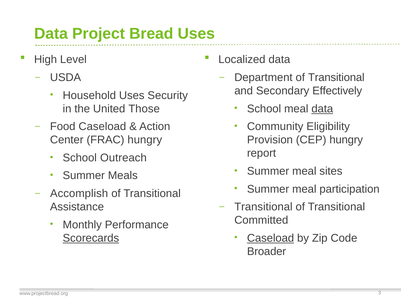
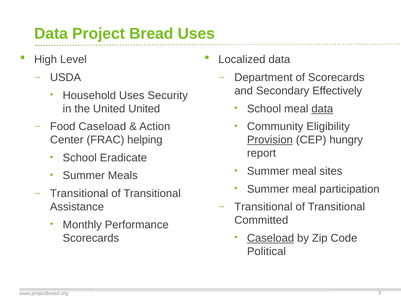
Department of Transitional: Transitional -> Scorecards (336, 77)
United Those: Those -> United (144, 109)
FRAC hungry: hungry -> helping (145, 140)
Provision underline: none -> present (270, 140)
Outreach: Outreach -> Eradicate (123, 158)
Accomplish: Accomplish -> Transitional (79, 193)
Scorecards underline: present -> none (91, 238)
Broader: Broader -> Political (266, 251)
